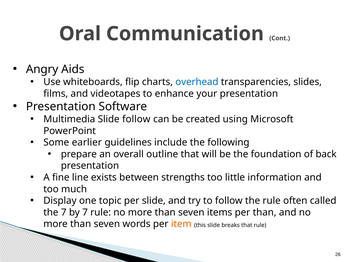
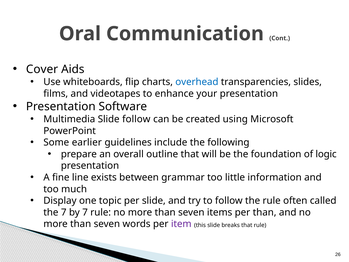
Angry: Angry -> Cover (42, 69)
back: back -> logic (326, 154)
strengths: strengths -> grammar (183, 177)
item colour: orange -> purple (181, 224)
